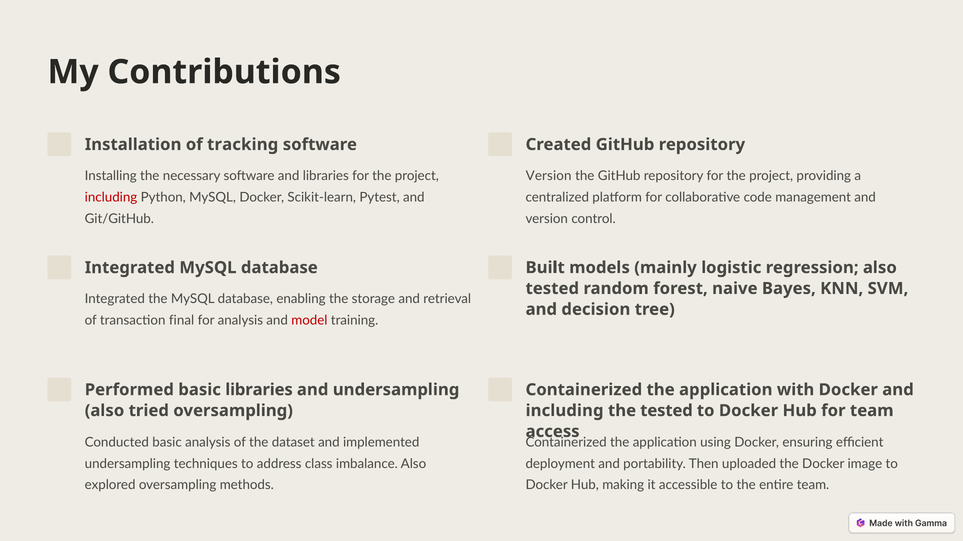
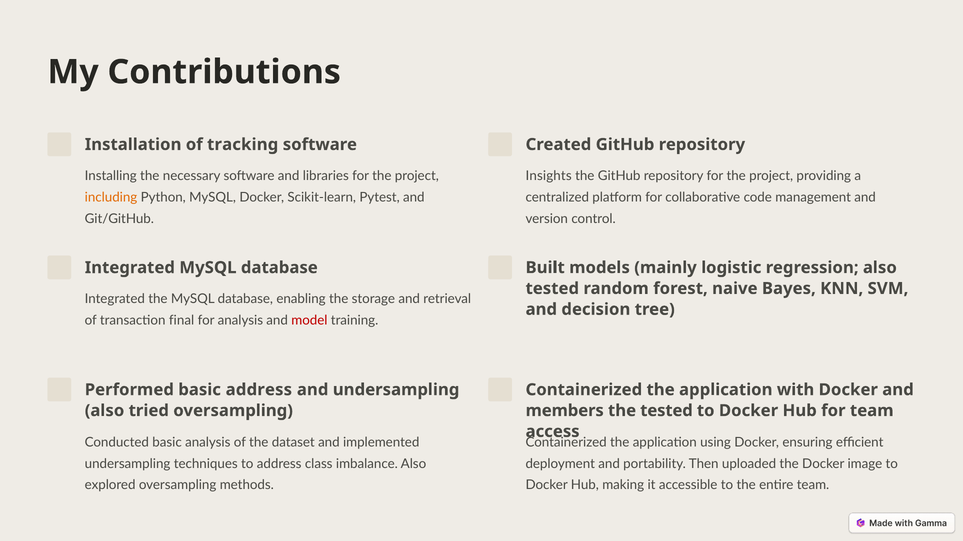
Version: Version -> Insights (549, 176)
including colour: red -> orange (111, 198)
basic libraries: libraries -> address (259, 390)
including: including -> members (565, 411)
